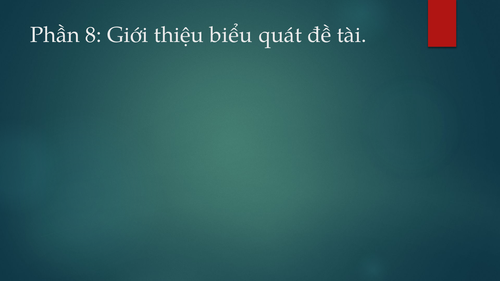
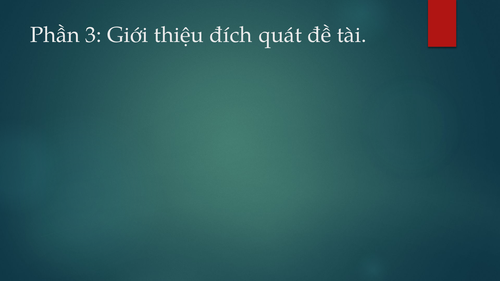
8: 8 -> 3 (93, 35)
biểu: biểu -> đích (231, 35)
